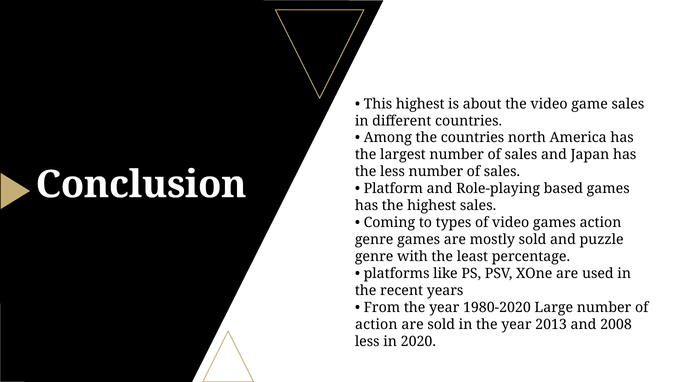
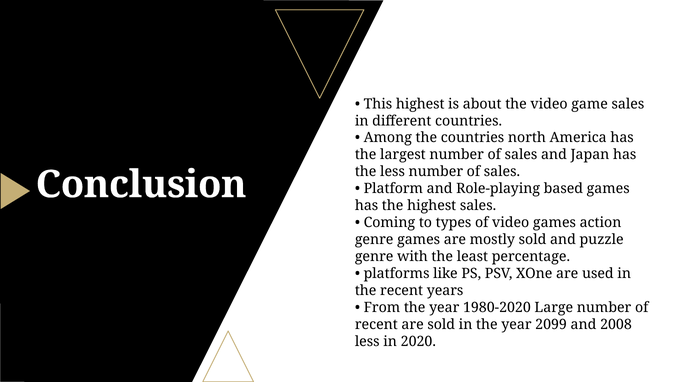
action: action -> recent (376, 325)
2013: 2013 -> 2099 (551, 325)
